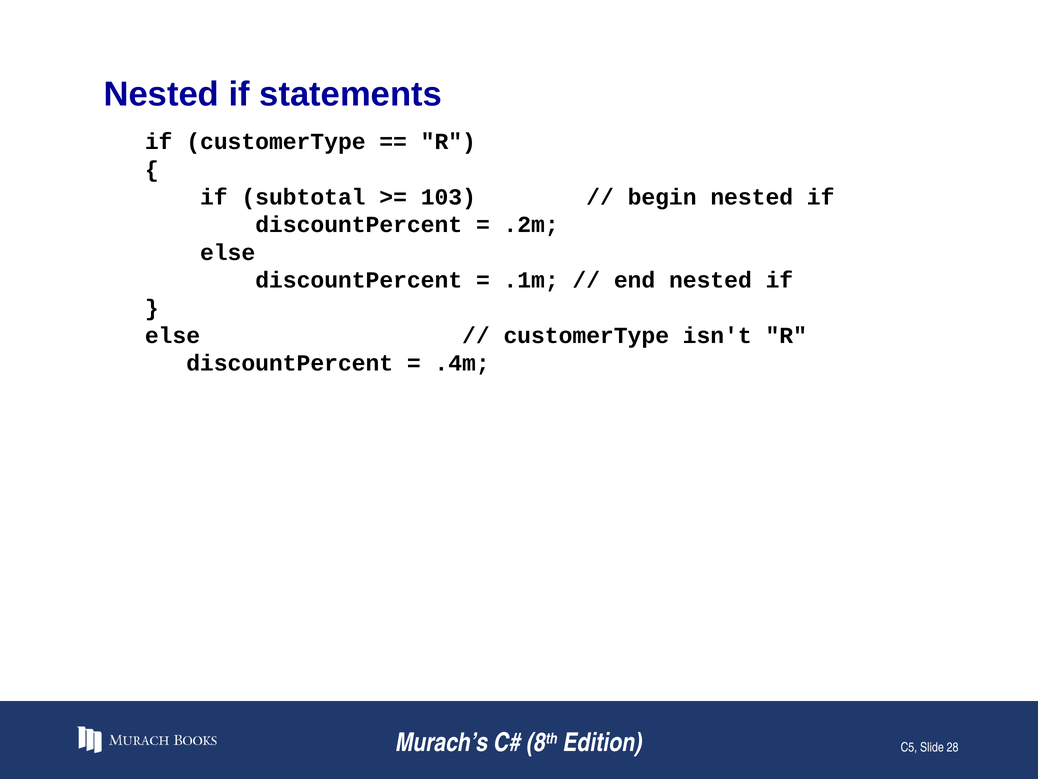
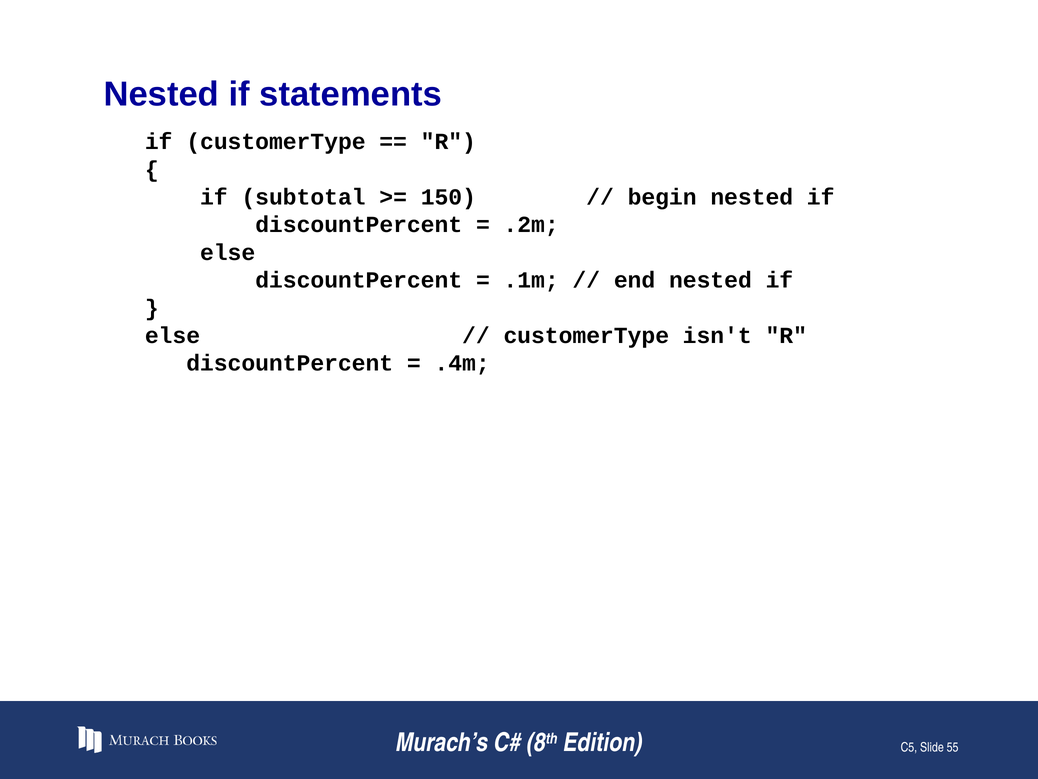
103: 103 -> 150 (448, 197)
28: 28 -> 55 (953, 747)
